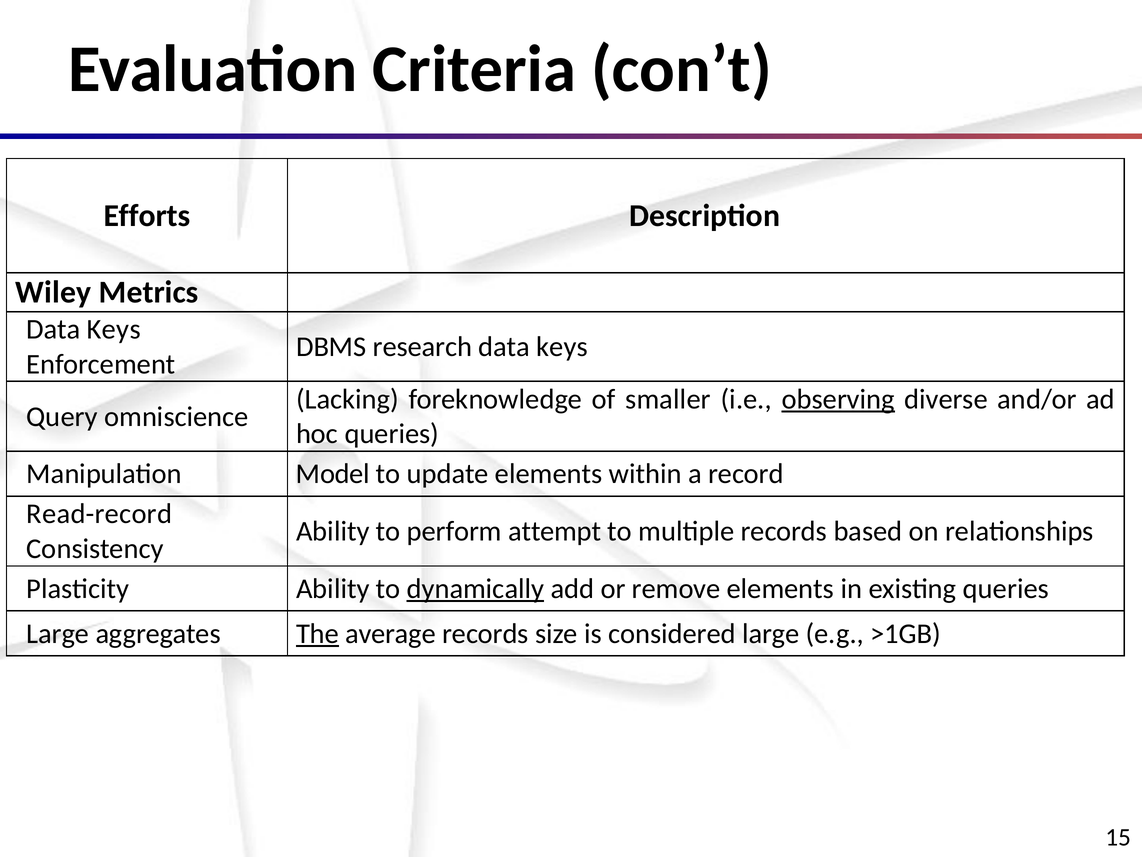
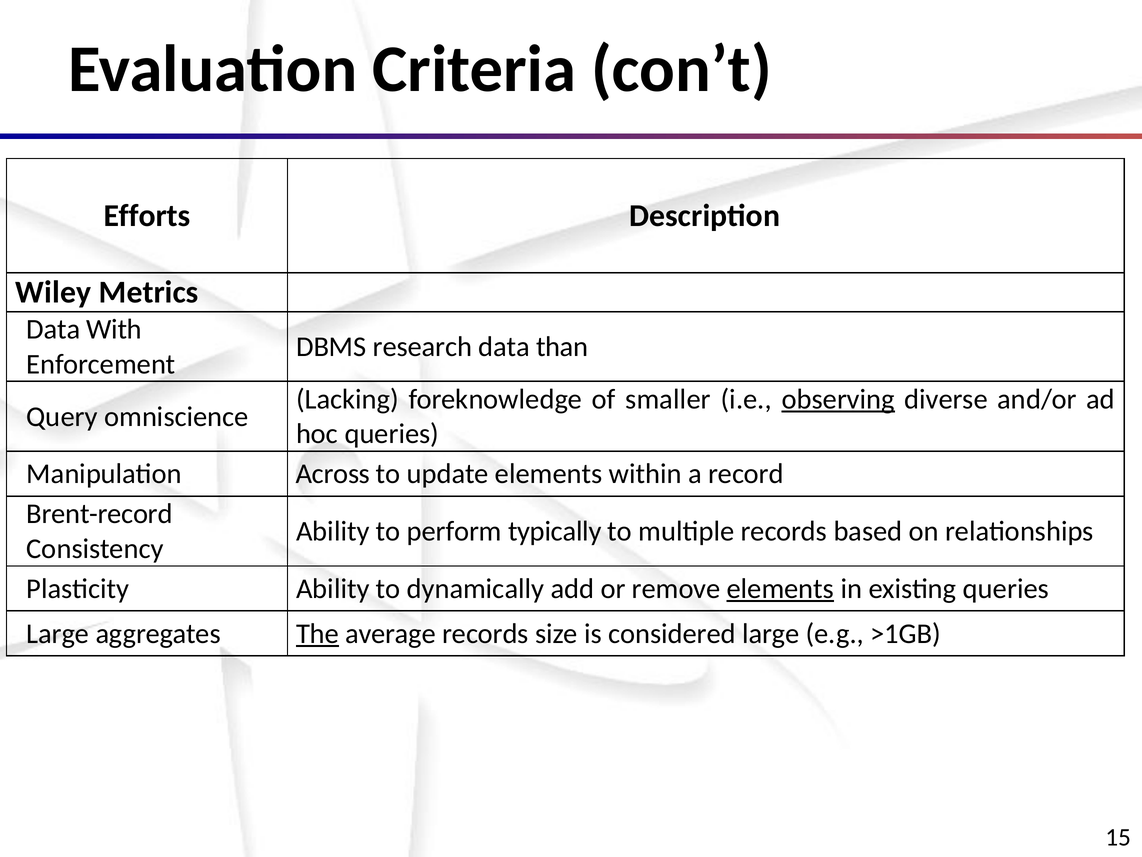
Keys: Keys -> With (114, 329)
keys: keys -> than (562, 347)
Model: Model -> Across (333, 474)
Read-record: Read-record -> Brent-record (100, 514)
attempt: attempt -> typically (555, 531)
dynamically underline: present -> none (475, 588)
elements underline: none -> present (780, 588)
